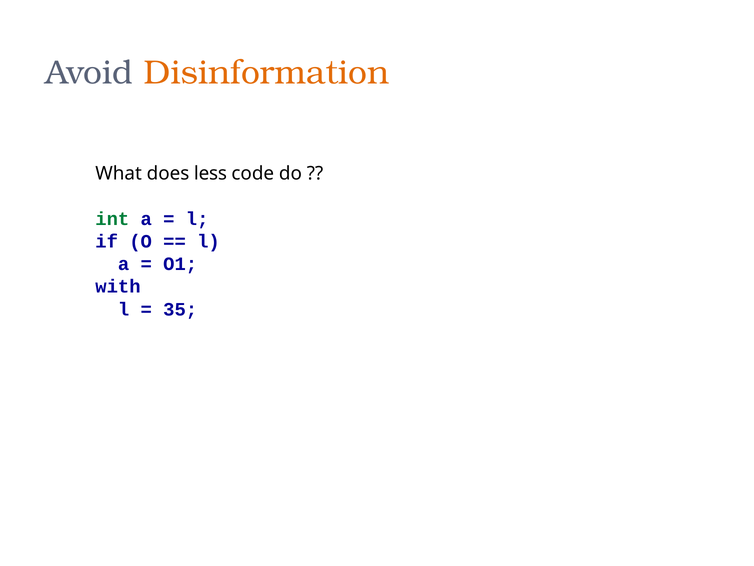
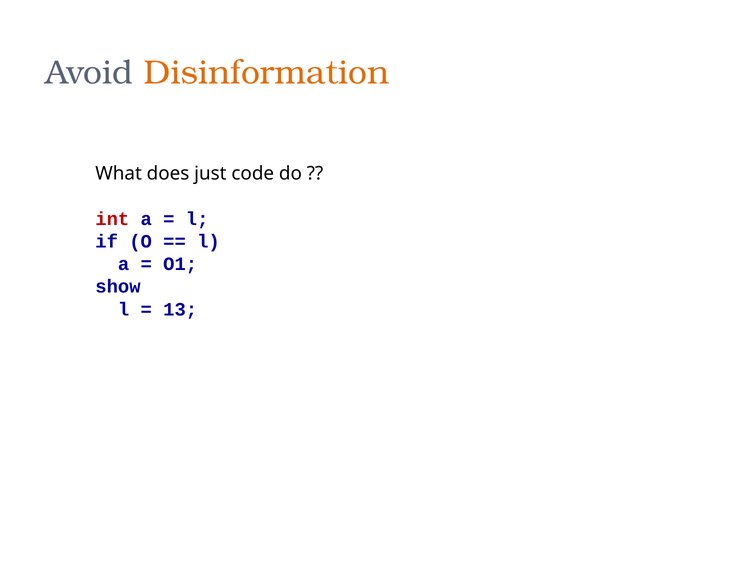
less: less -> just (210, 173)
int colour: green -> red (112, 219)
with: with -> show (118, 287)
35: 35 -> 13 (180, 309)
